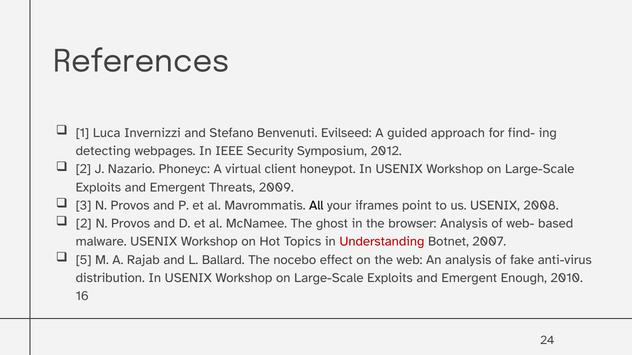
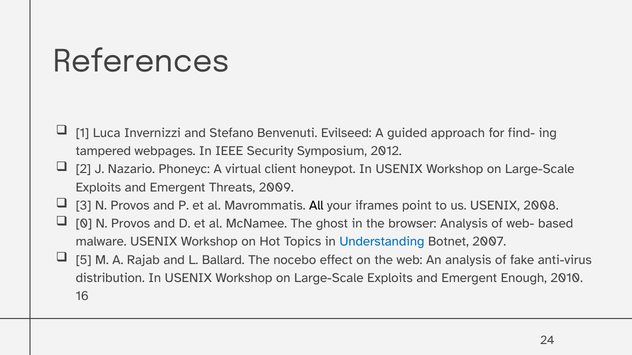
detecting: detecting -> tampered (103, 151)
2: 2 -> 0 (84, 224)
Understanding colour: red -> blue (382, 242)
